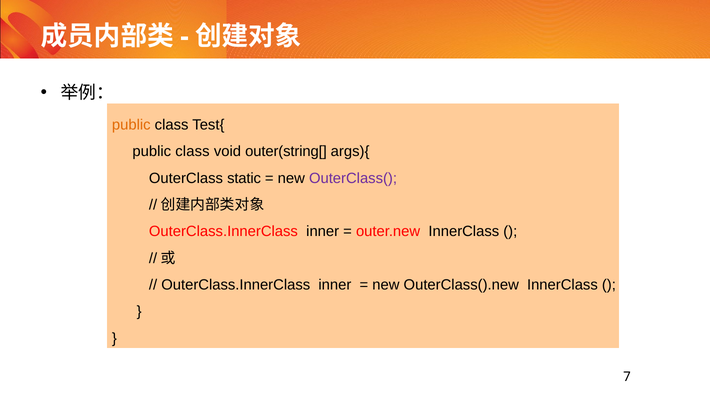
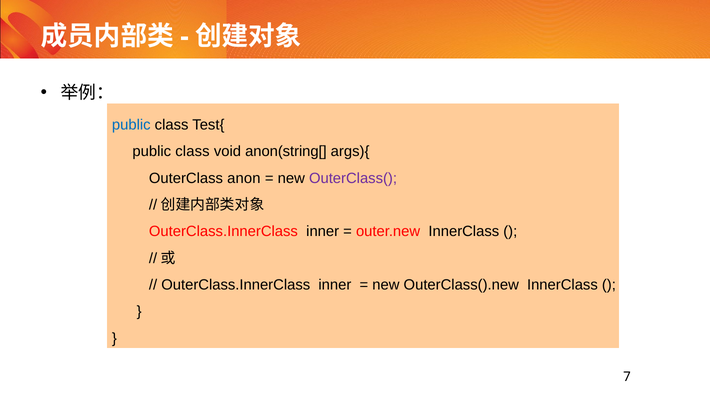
public colour: orange -> blue (131, 125)
outer(string[: outer(string[ -> anon(string[ (286, 151)
static: static -> anon (244, 178)
